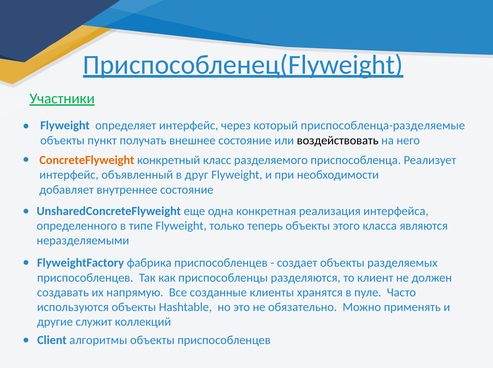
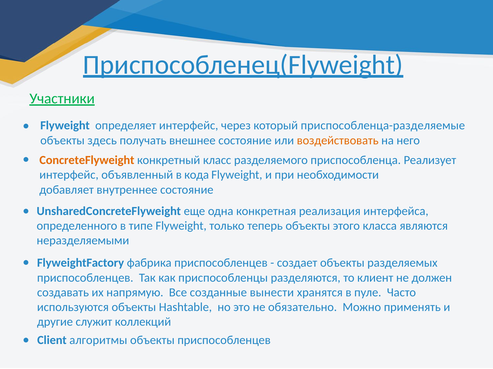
пункт: пункт -> здесь (102, 141)
воздействовать colour: black -> orange (338, 141)
друг: друг -> кода (197, 175)
клиенты: клиенты -> вынести (272, 293)
